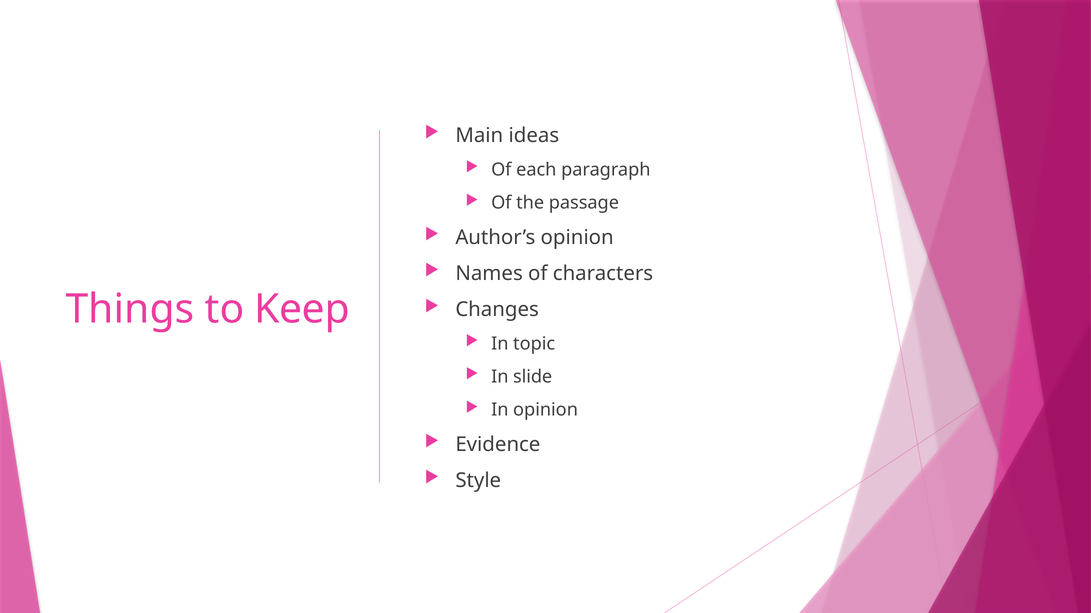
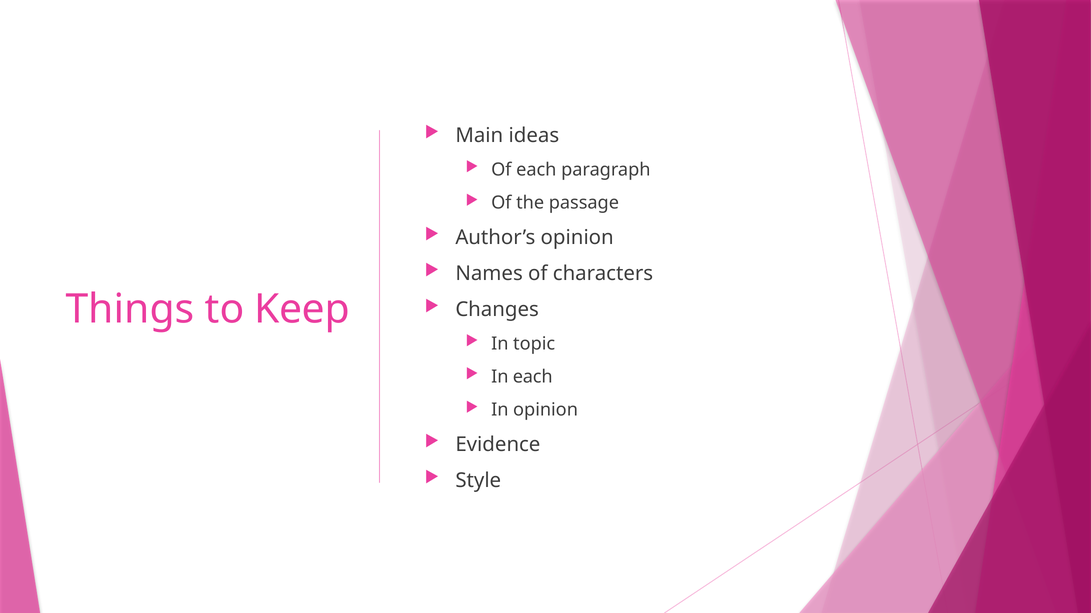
In slide: slide -> each (533, 377)
